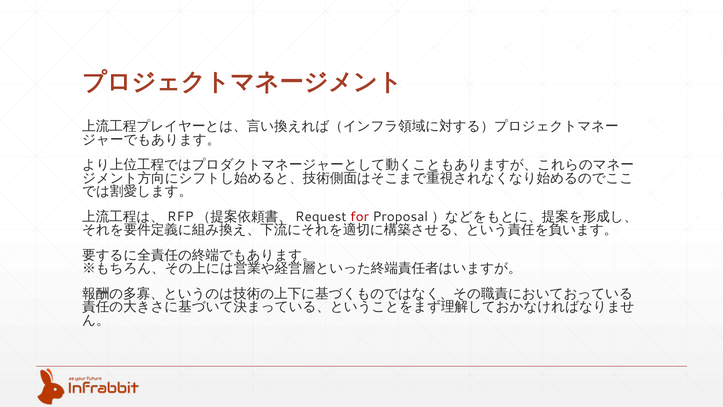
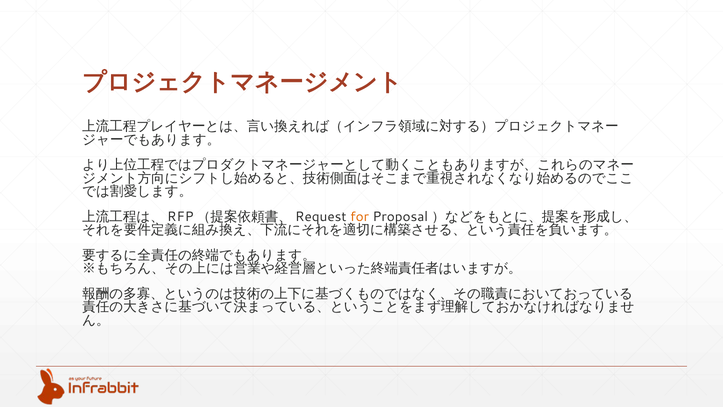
for colour: red -> orange (360, 217)
